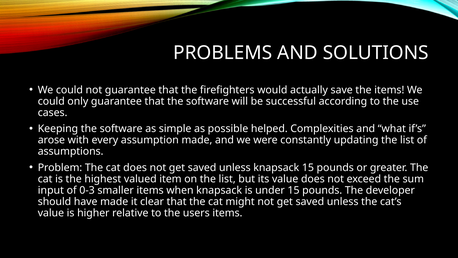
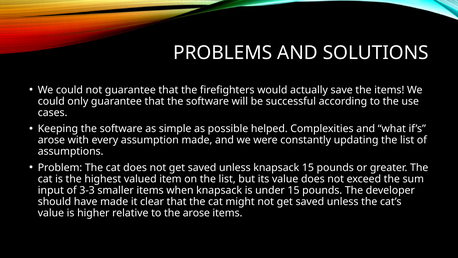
0-3: 0-3 -> 3-3 (87, 190)
the users: users -> arose (196, 213)
